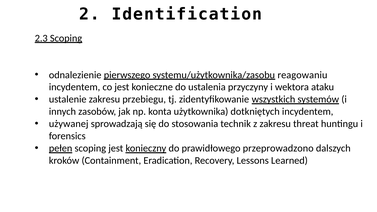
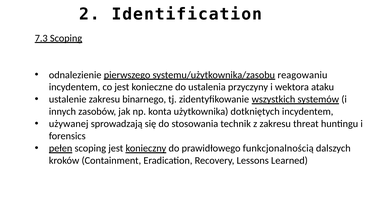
2.3: 2.3 -> 7.3 (41, 38)
przebiegu: przebiegu -> binarnego (144, 99)
przeprowadzono: przeprowadzono -> funkcjonalnością (278, 148)
